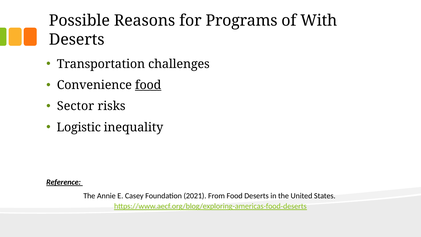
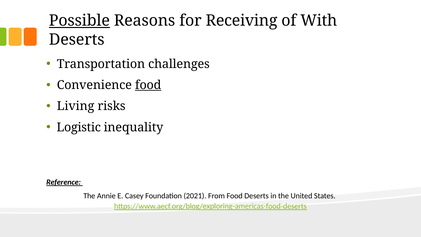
Possible underline: none -> present (79, 21)
Programs: Programs -> Receiving (242, 21)
Sector: Sector -> Living (76, 106)
